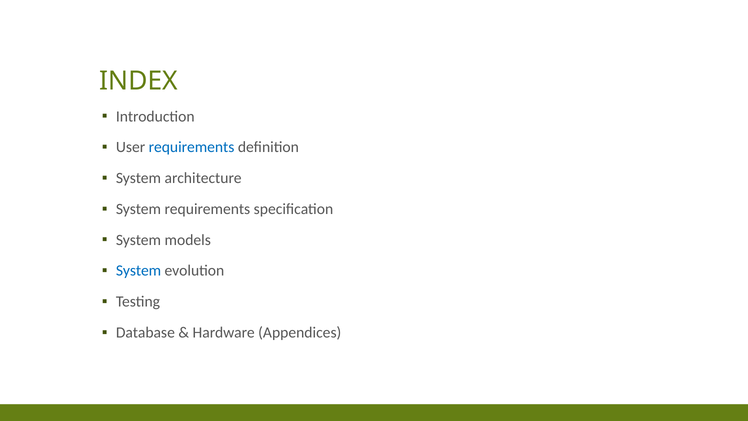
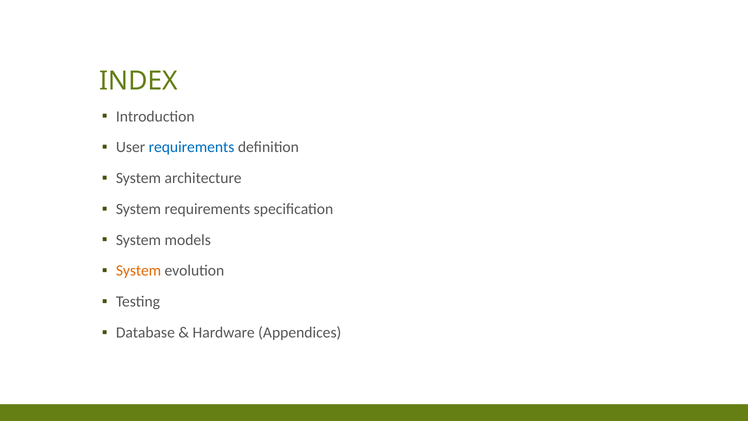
System colour: blue -> orange (139, 271)
